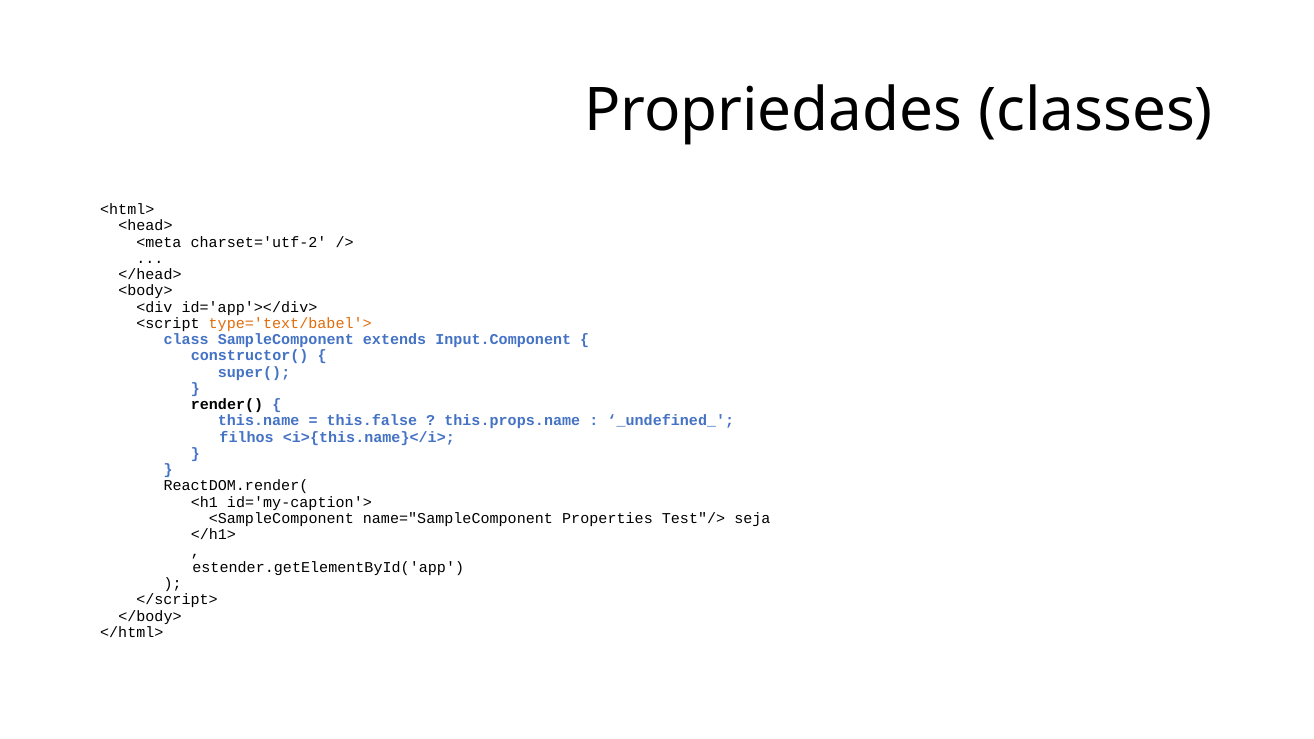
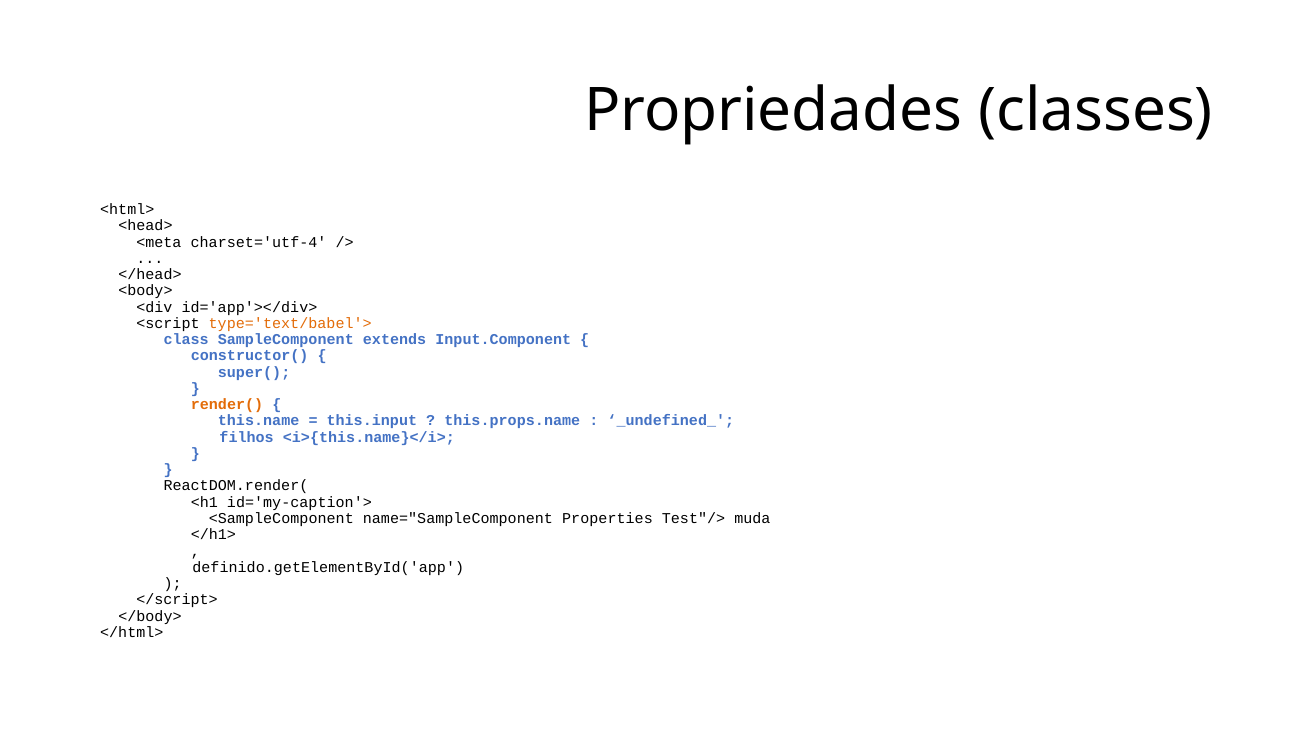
charset='utf-2: charset='utf-2 -> charset='utf-4 (259, 242)
render( colour: black -> orange (227, 405)
this.false: this.false -> this.input (372, 421)
seja: seja -> muda (752, 519)
estender.getElementById('app: estender.getElementById('app -> definido.getElementById('app (328, 567)
